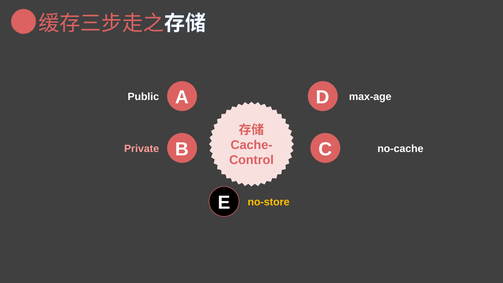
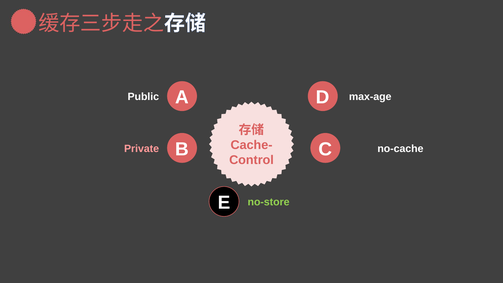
no-store colour: yellow -> light green (269, 202)
